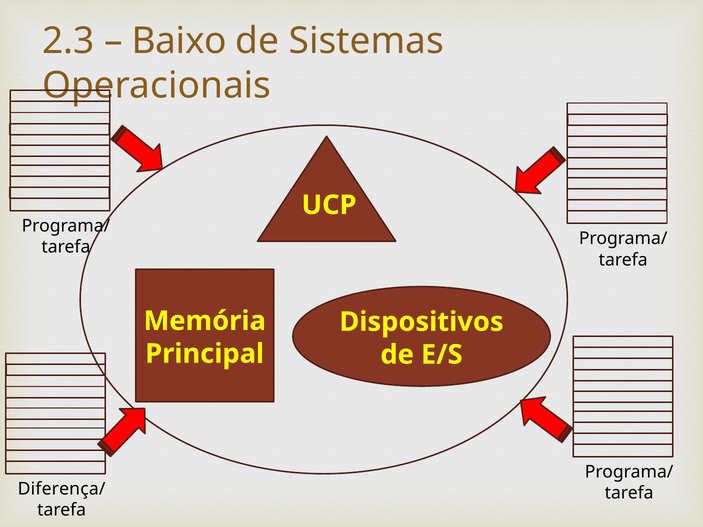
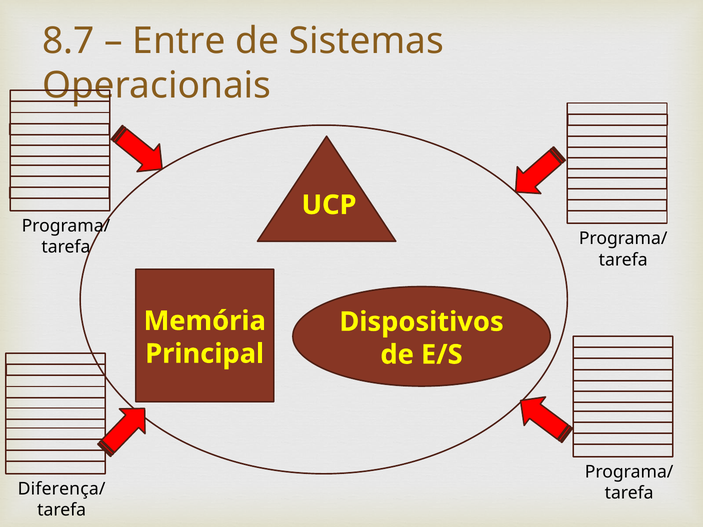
2.3: 2.3 -> 8.7 (68, 41)
Baixo: Baixo -> Entre (179, 41)
